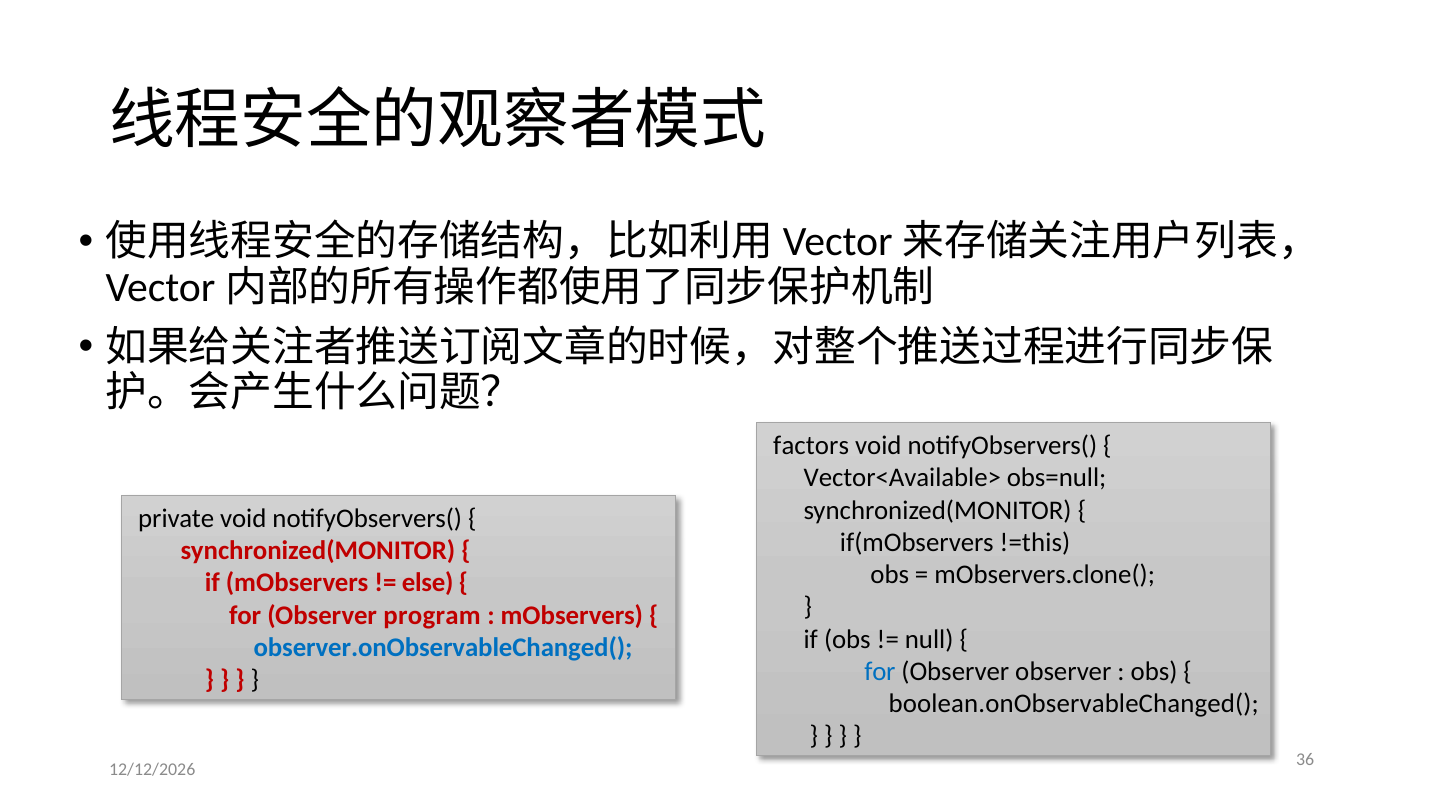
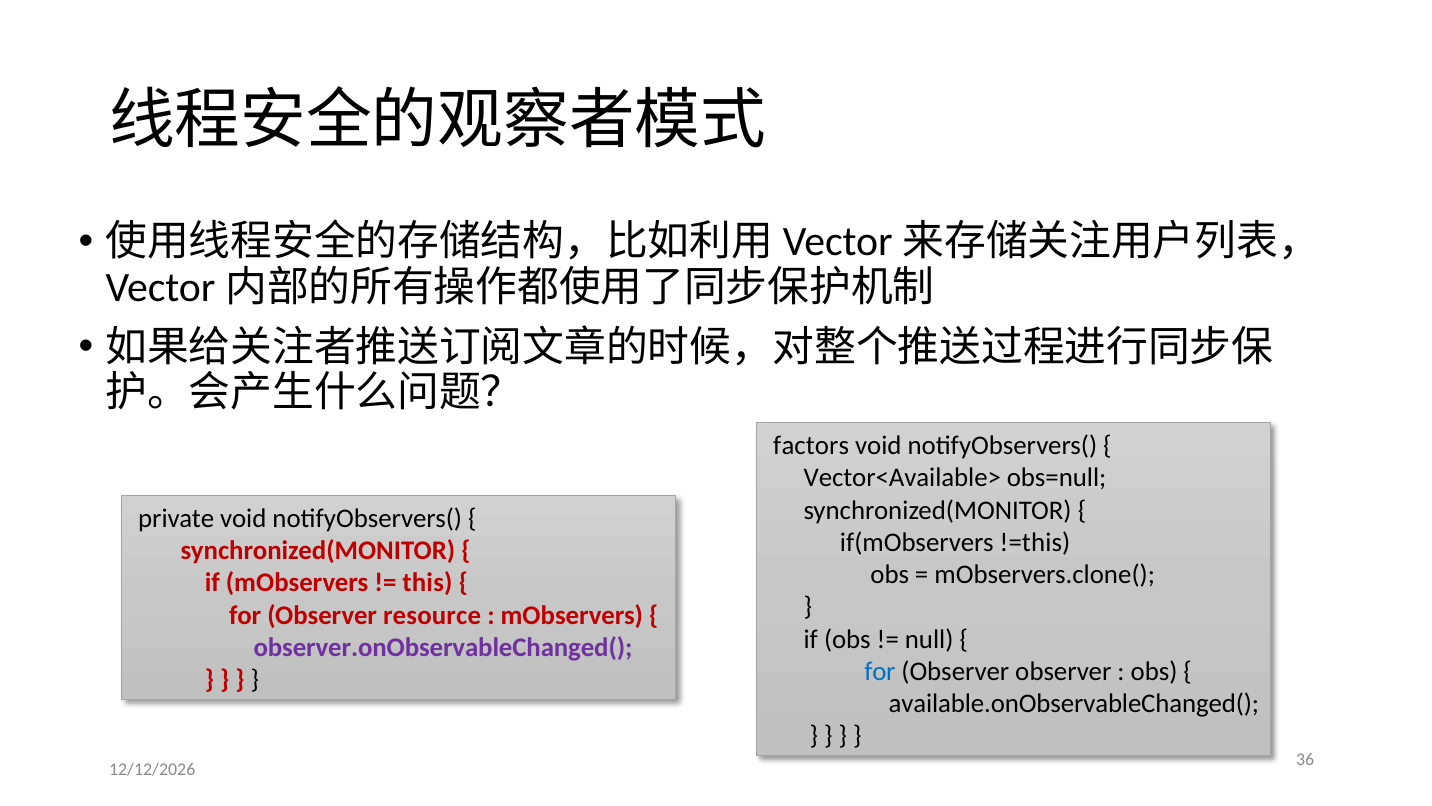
else: else -> this (427, 583)
program: program -> resource (432, 615)
observer.onObservableChanged( colour: blue -> purple (443, 647)
boolean.onObservableChanged(: boolean.onObservableChanged( -> available.onObservableChanged( (1074, 703)
